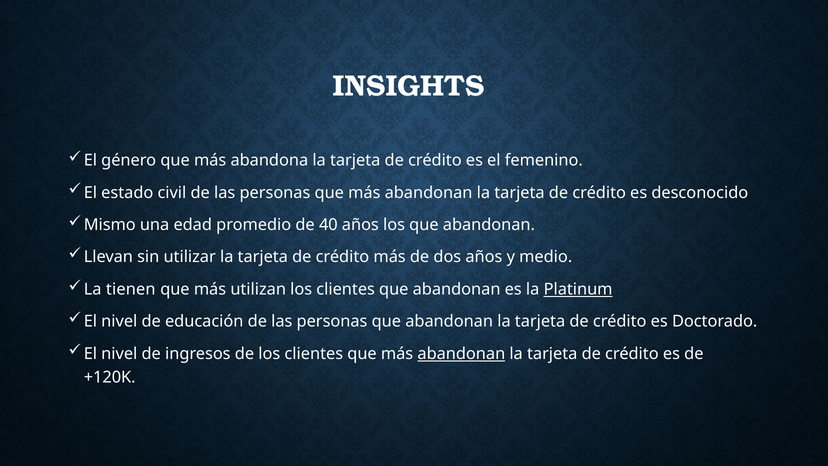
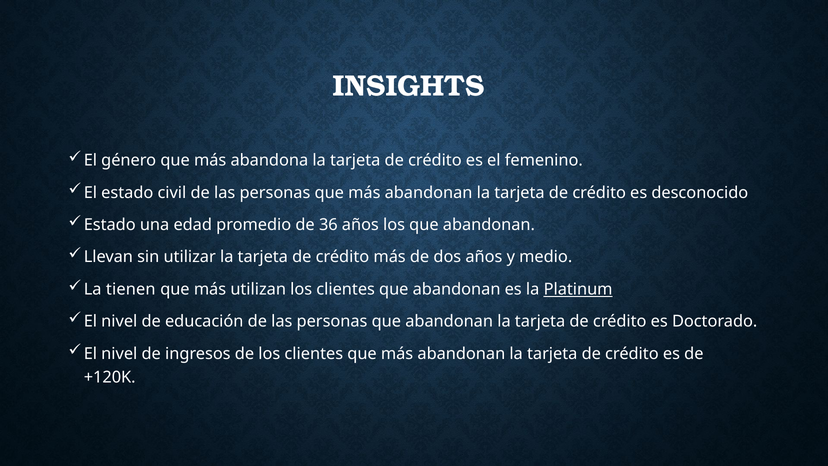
Mismo: Mismo -> Estado (110, 225)
40: 40 -> 36 (328, 225)
abandonan underline: present -> none (461, 354)
